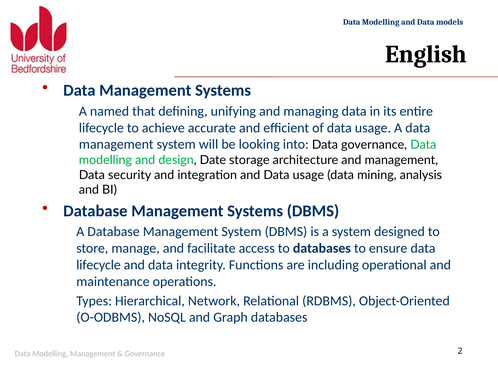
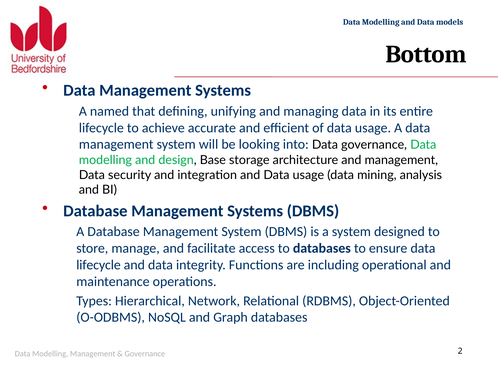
English: English -> Bottom (426, 54)
Date: Date -> Base (213, 160)
